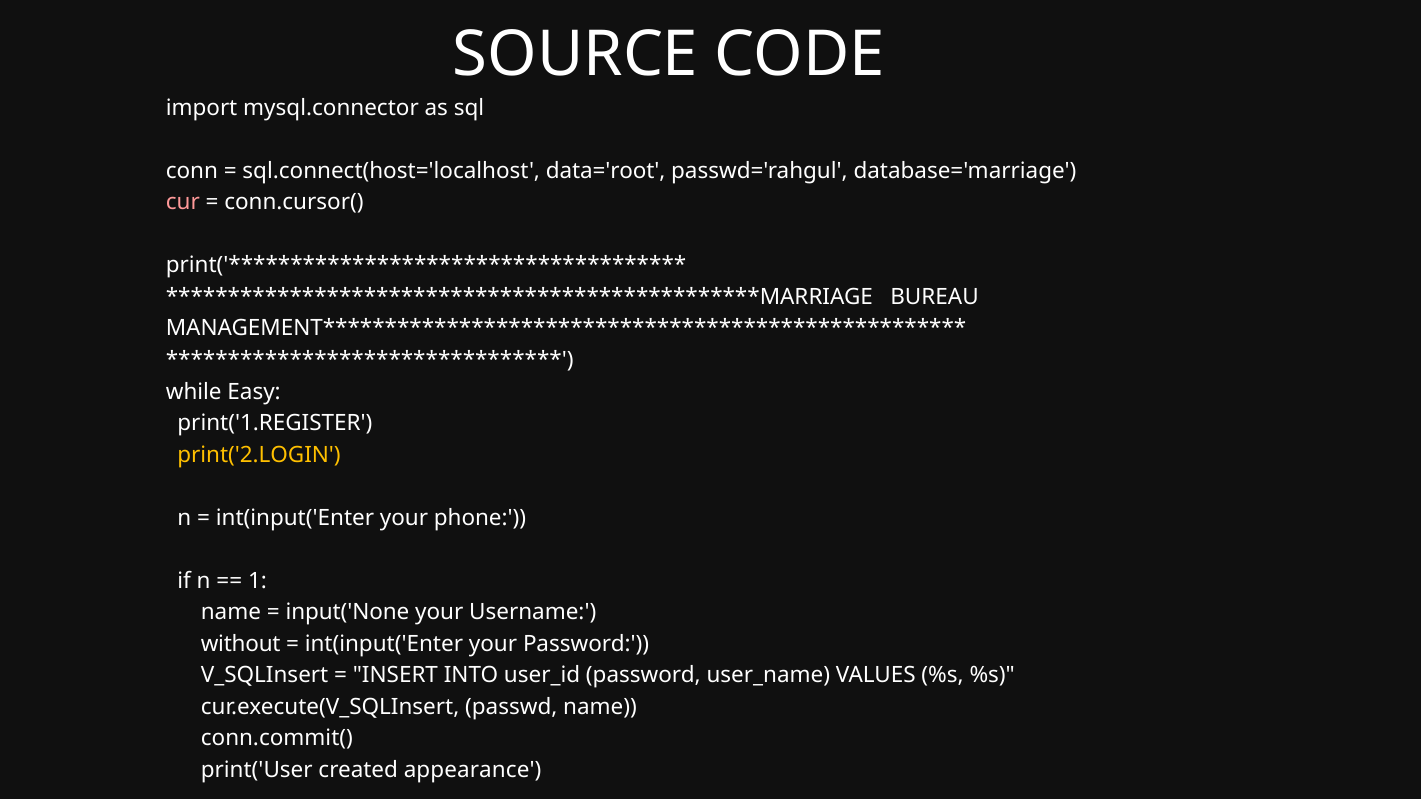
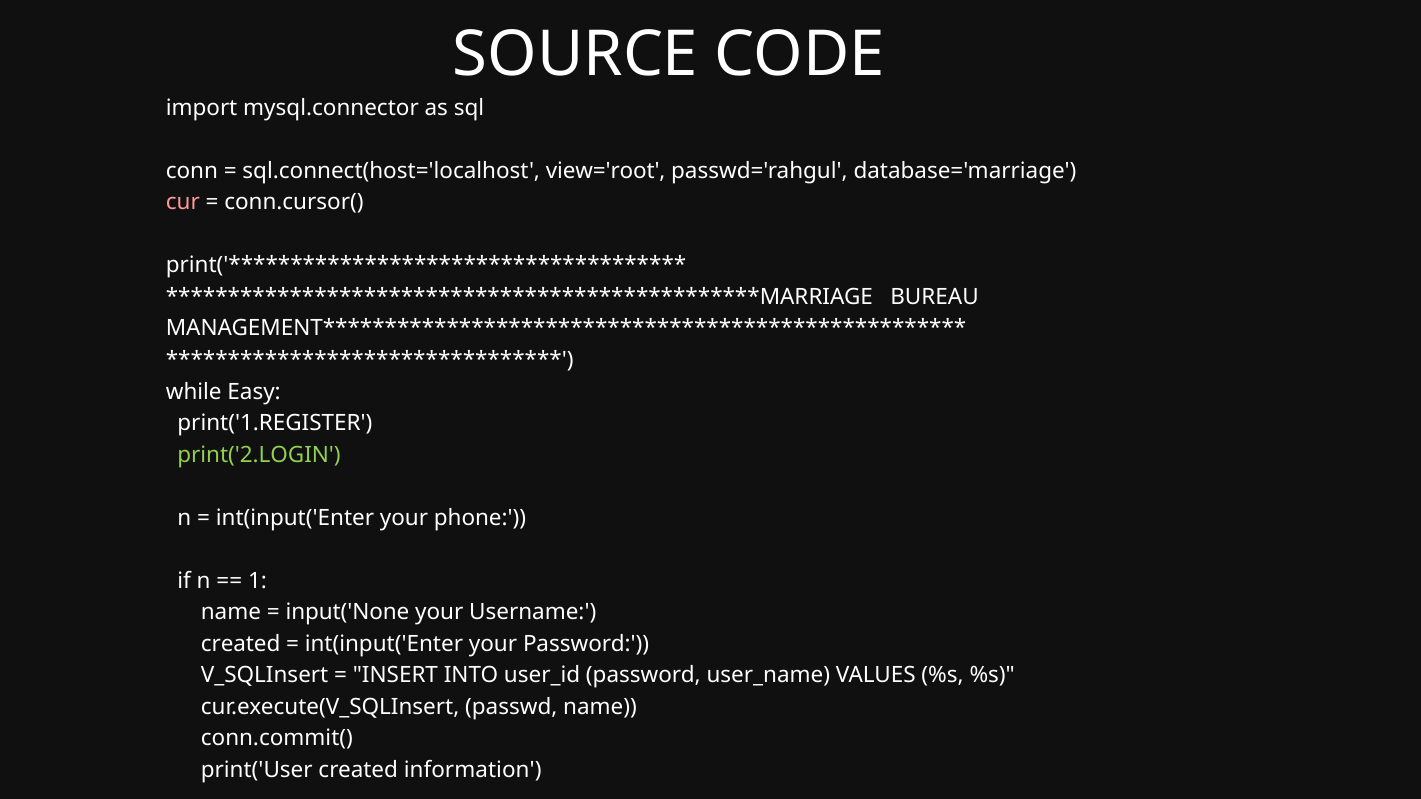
data='root: data='root -> view='root (606, 171)
print('2.LOGIN colour: yellow -> light green (259, 455)
without: without -> created (241, 644)
appearance: appearance -> information (473, 770)
